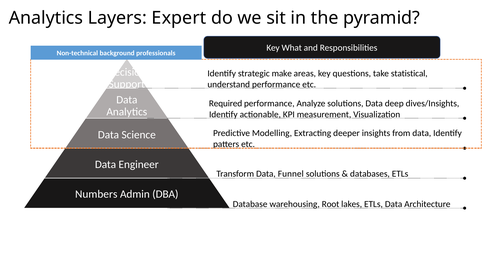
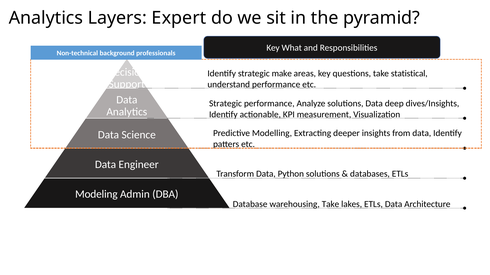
Required: Required -> Strategic (226, 104)
Funnel: Funnel -> Python (291, 174)
Numbers: Numbers -> Modeling (96, 194)
warehousing Root: Root -> Take (331, 204)
